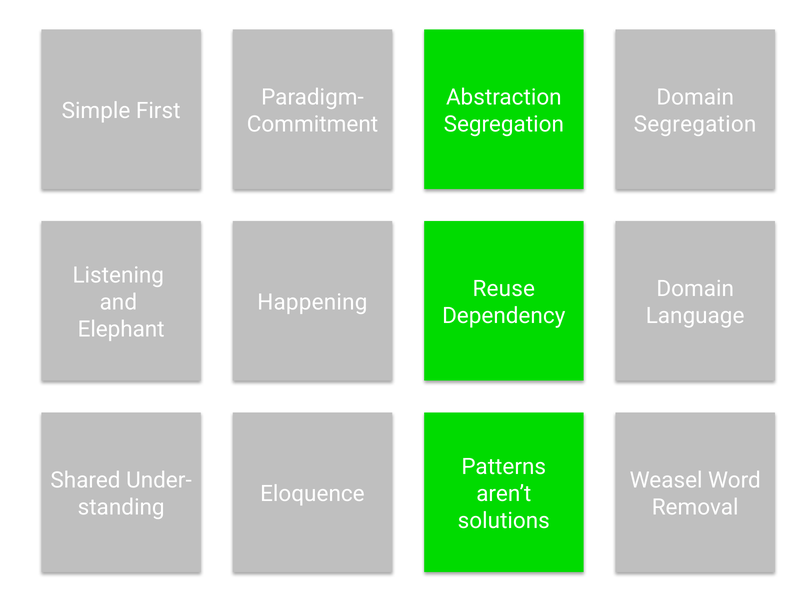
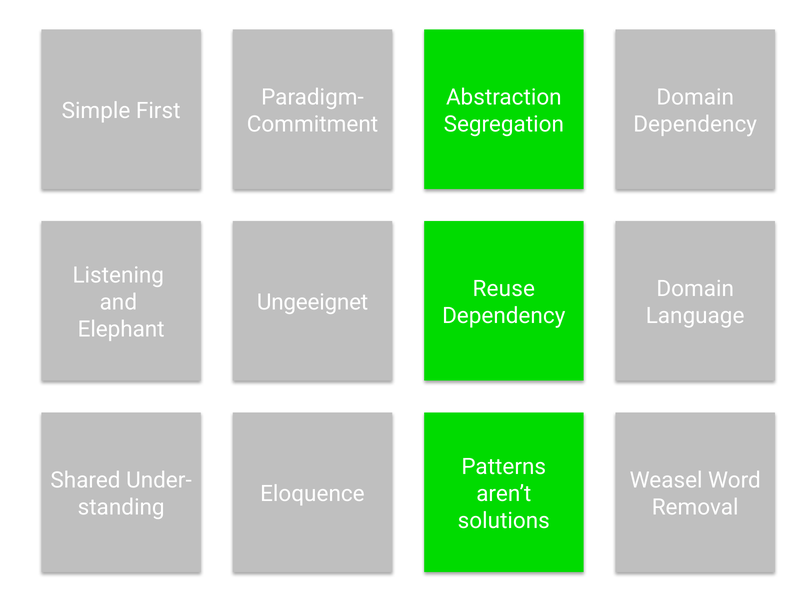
Segregation: Segregation -> Dependency (695, 124)
Happening: Happening -> Ungeeignet (313, 302)
